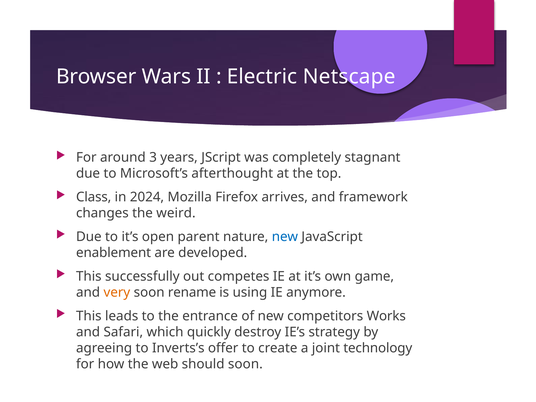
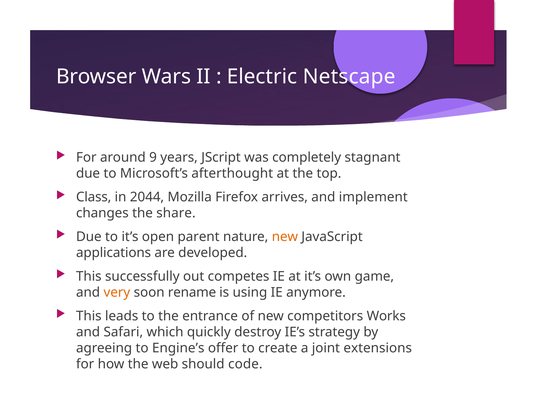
3: 3 -> 9 (153, 157)
2024: 2024 -> 2044 (147, 197)
framework: framework -> implement (373, 197)
weird: weird -> share (176, 213)
new colour: blue -> orange (285, 237)
enablement: enablement -> applications (114, 253)
Inverts’s: Inverts’s -> Engine’s (178, 348)
technology: technology -> extensions (378, 348)
should soon: soon -> code (245, 364)
